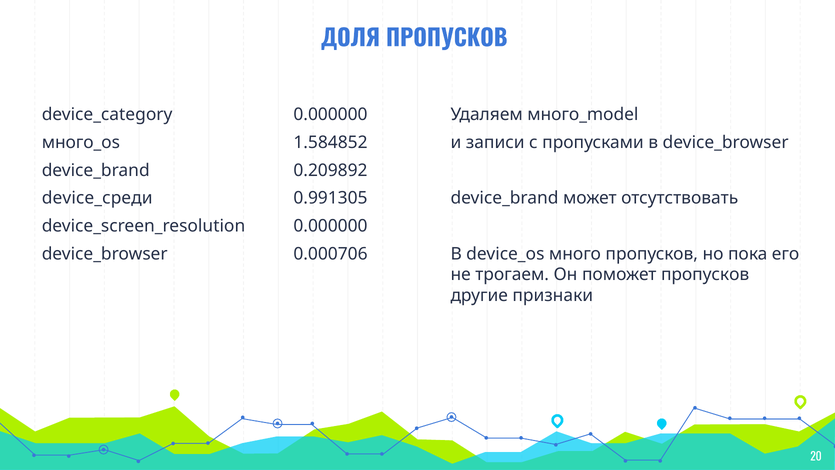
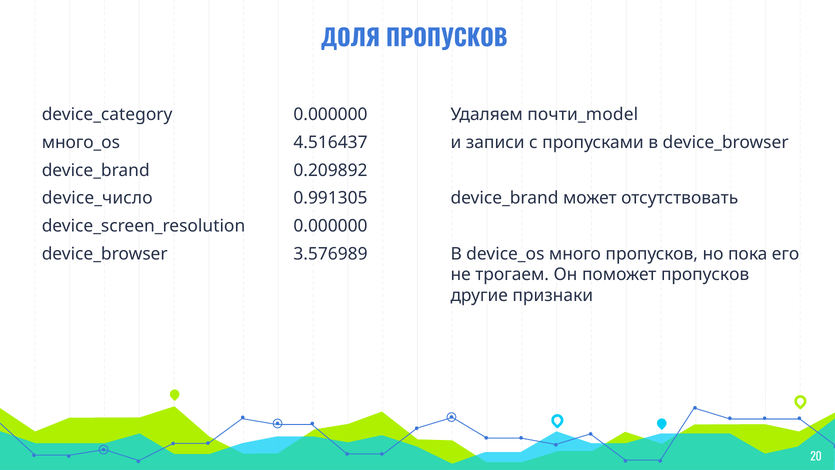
много_model: много_model -> почти_model (583, 114)
1.584852: 1.584852 -> 4.516437 (330, 142)
device_среди: device_среди -> device_число (97, 198)
0.000706: 0.000706 -> 3.576989 (330, 254)
